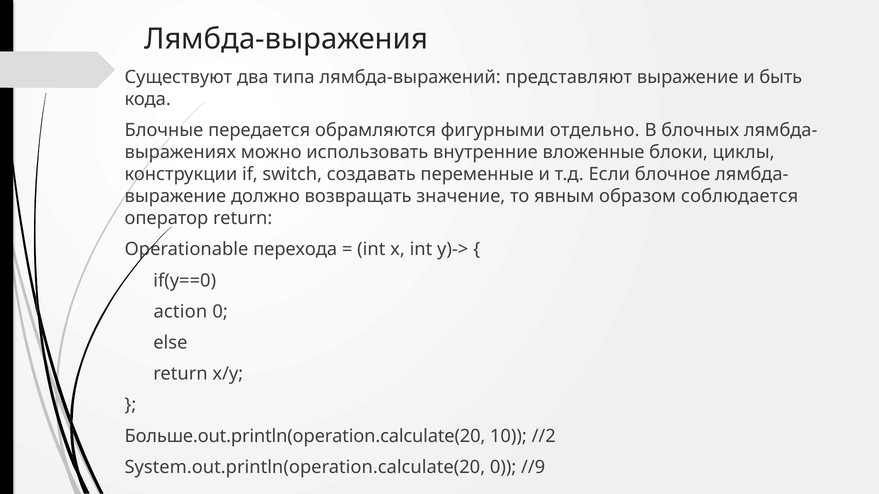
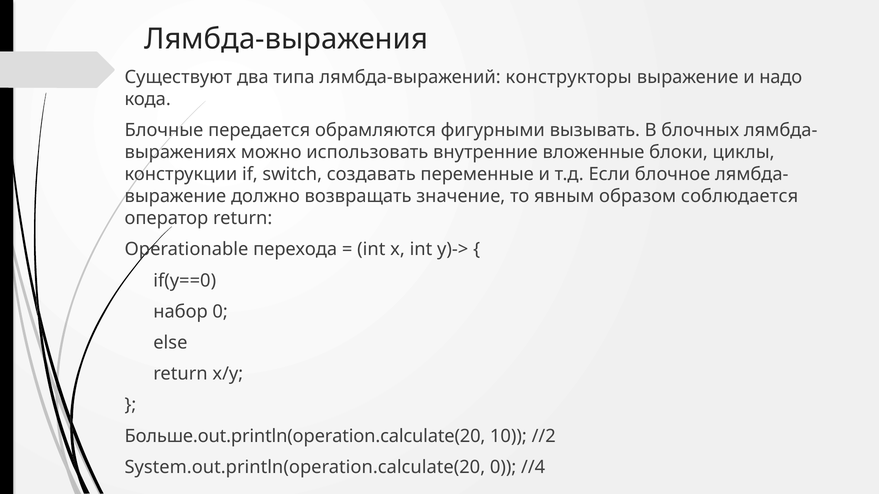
представляют: представляют -> конструкторы (569, 77)
быть: быть -> надо (781, 77)
отдельно: отдельно -> вызывать (595, 130)
action: action -> набор (180, 312)
//9: //9 -> //4 (533, 468)
